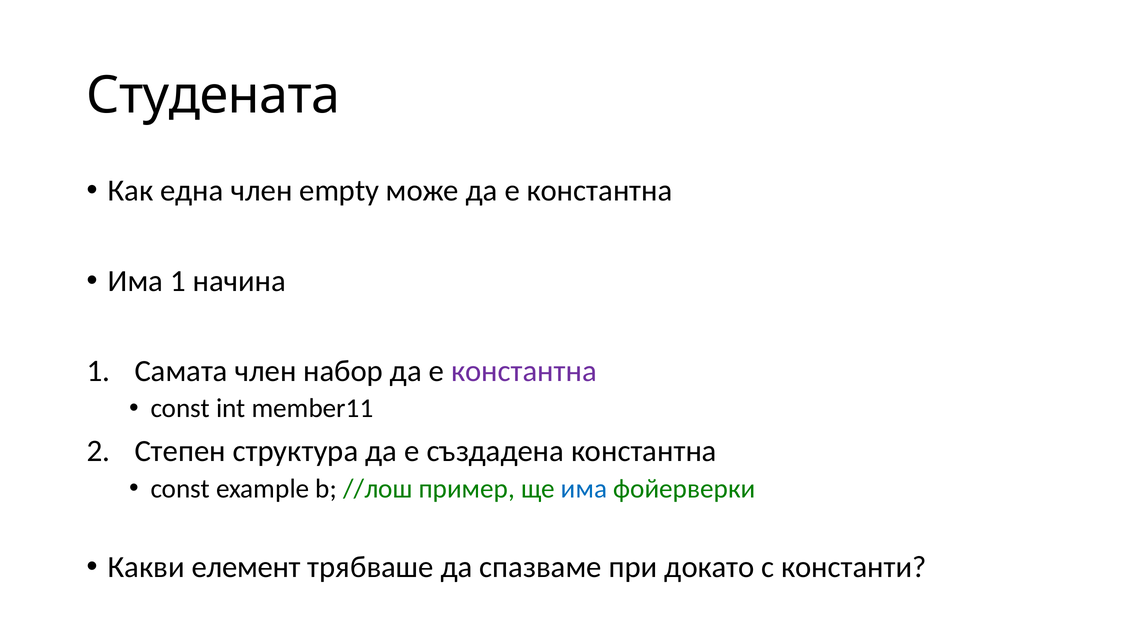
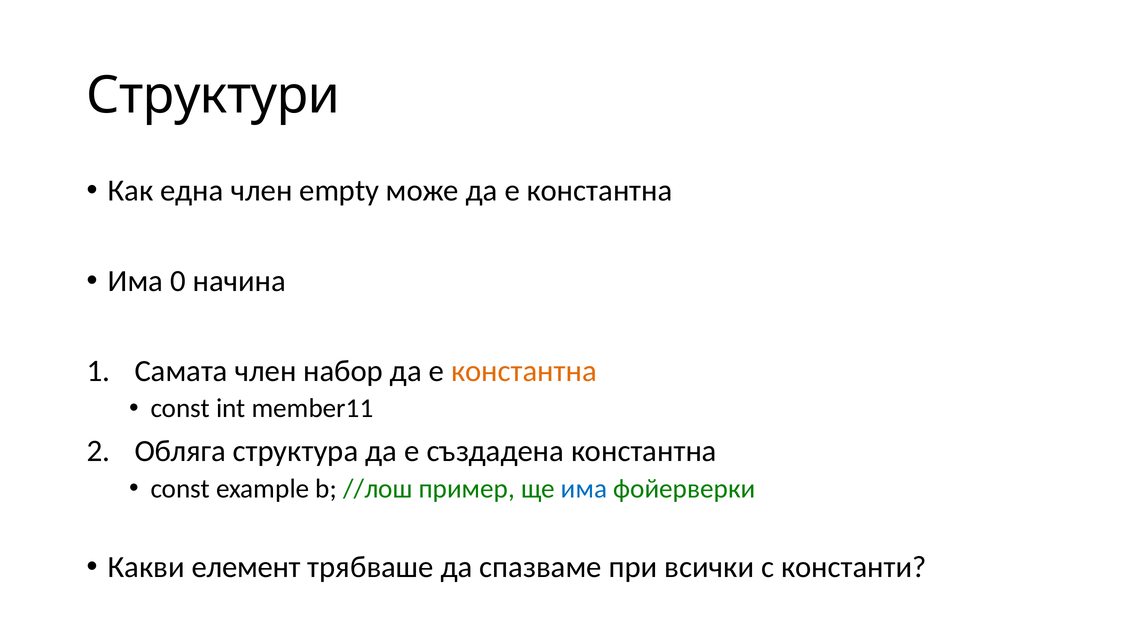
Студената: Студената -> Структури (213, 95)
Има 1: 1 -> 0 (178, 281)
константна colour: purple -> orange (524, 371)
Степен: Степен -> Обляга (180, 451)
докато: докато -> всички (709, 567)
